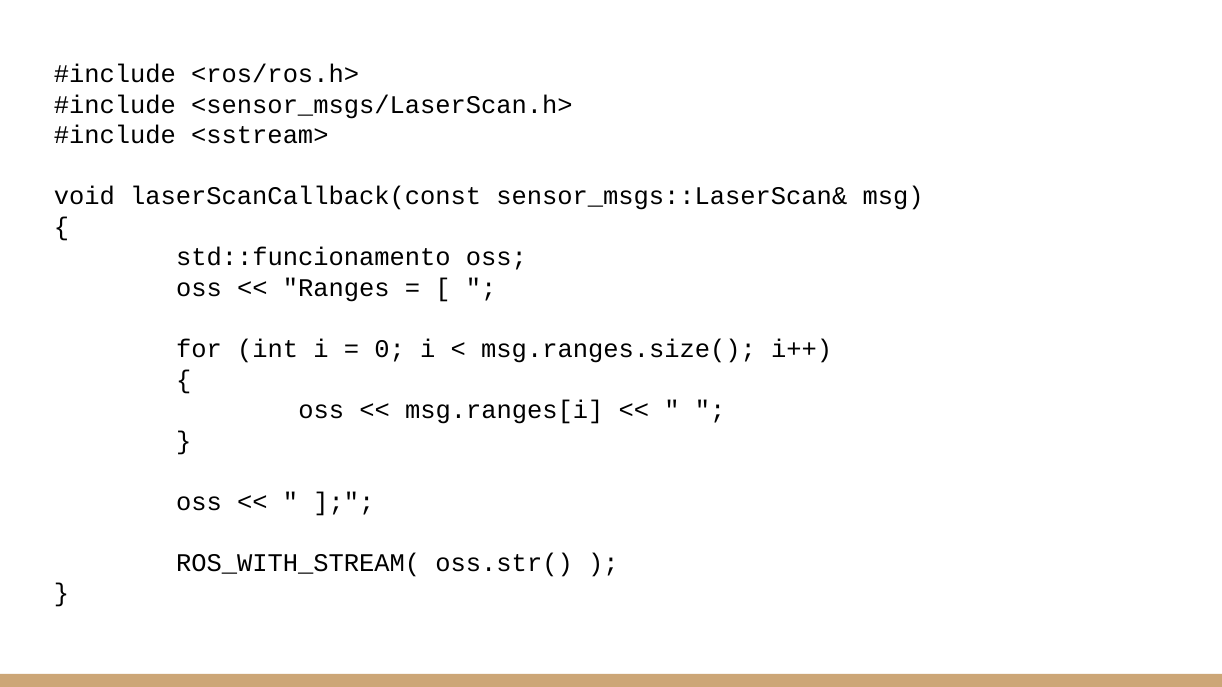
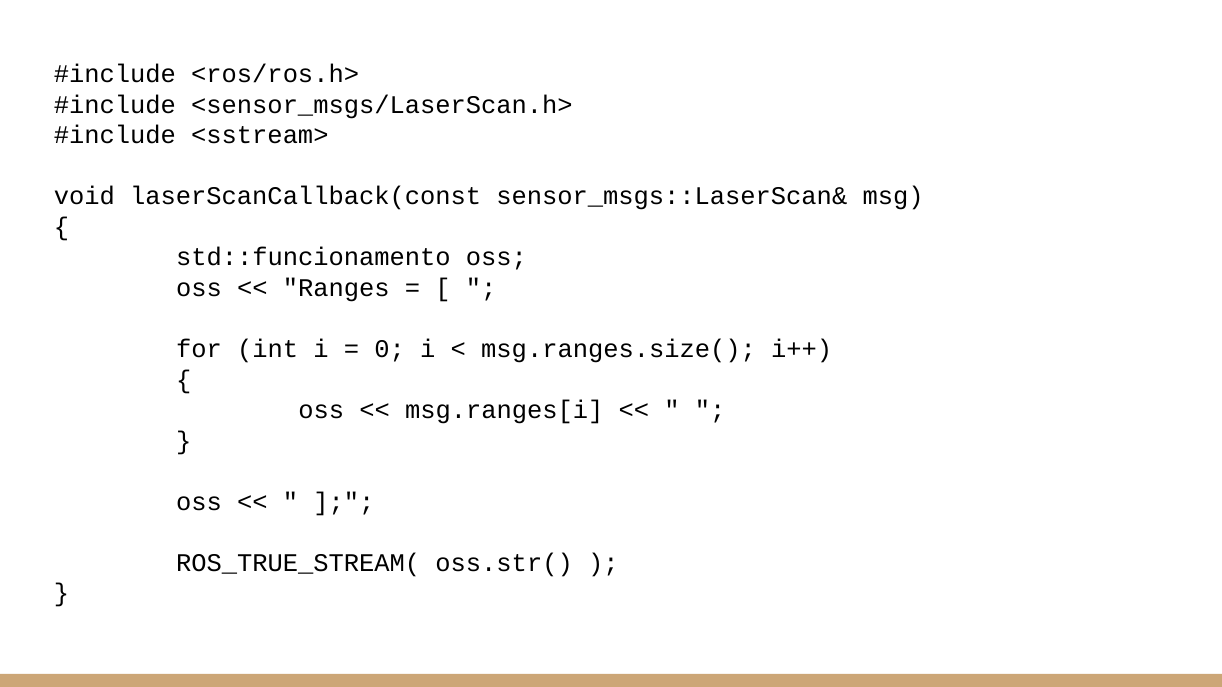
ROS_WITH_STREAM(: ROS_WITH_STREAM( -> ROS_TRUE_STREAM( (298, 563)
